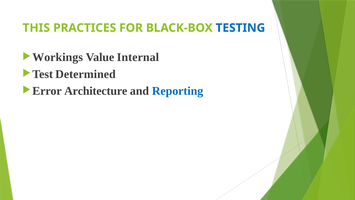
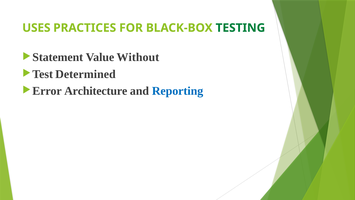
THIS: THIS -> USES (36, 28)
TESTING colour: blue -> green (240, 28)
Workings: Workings -> Statement (58, 57)
Internal: Internal -> Without (138, 57)
